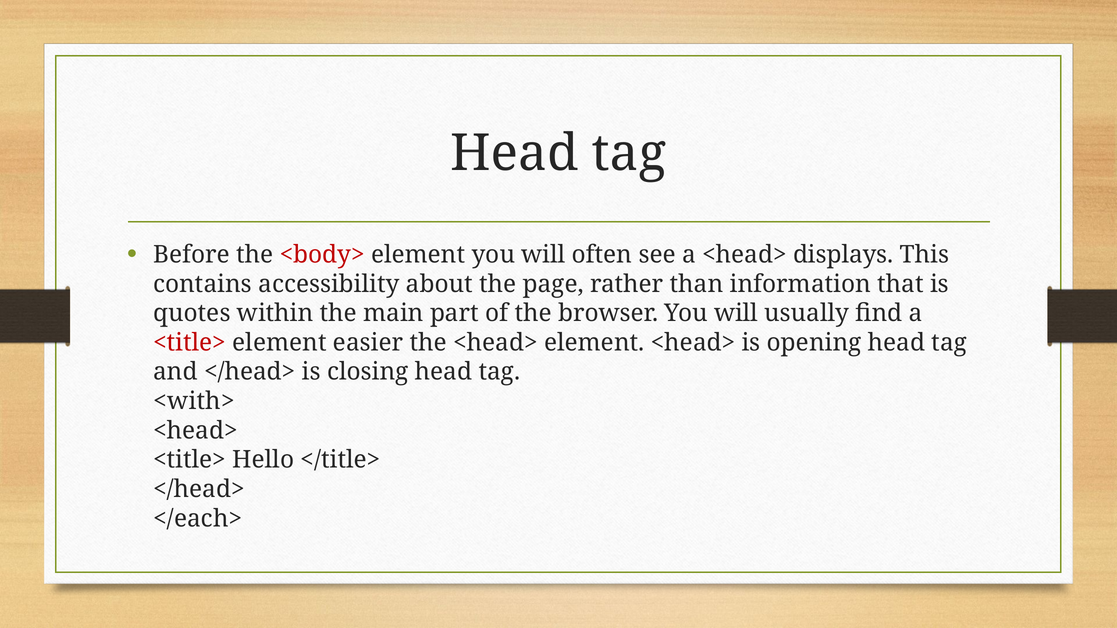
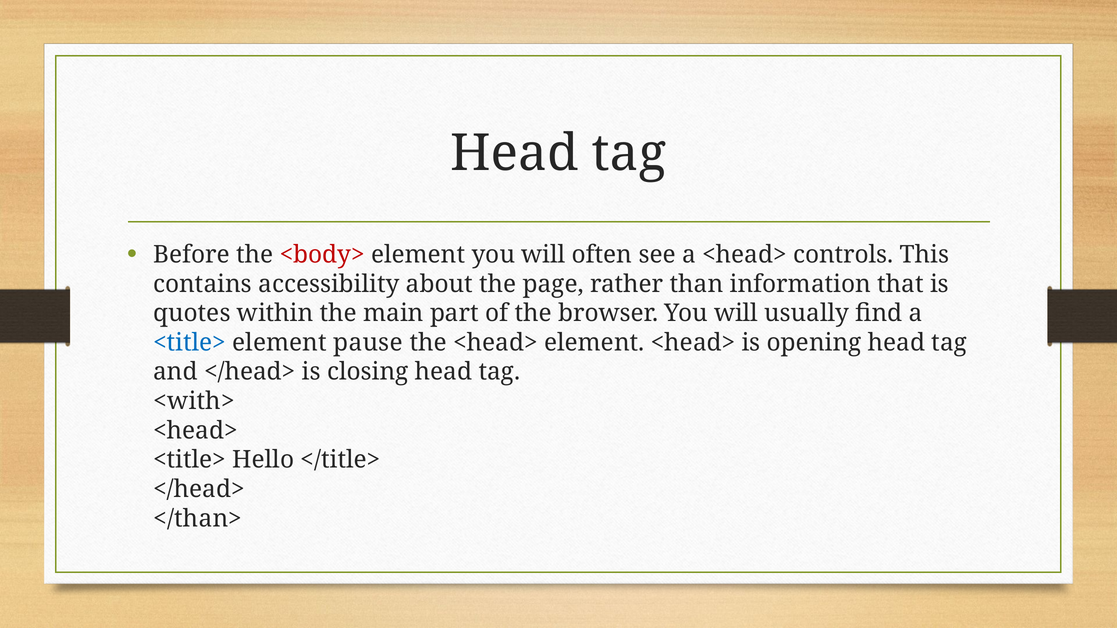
displays: displays -> controls (843, 255)
<title> colour: red -> blue (190, 343)
easier: easier -> pause (368, 343)
</each>: </each> -> </than> (198, 519)
